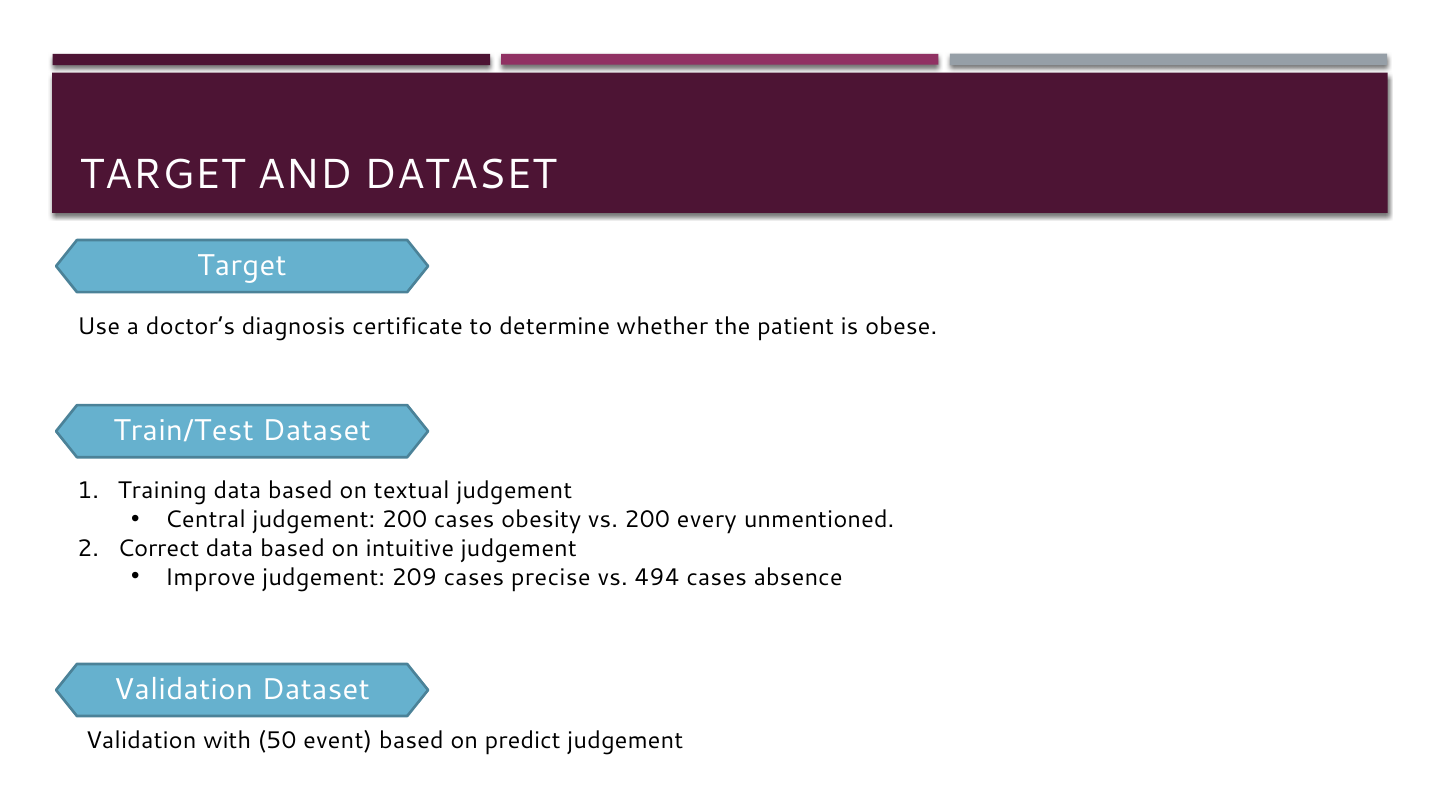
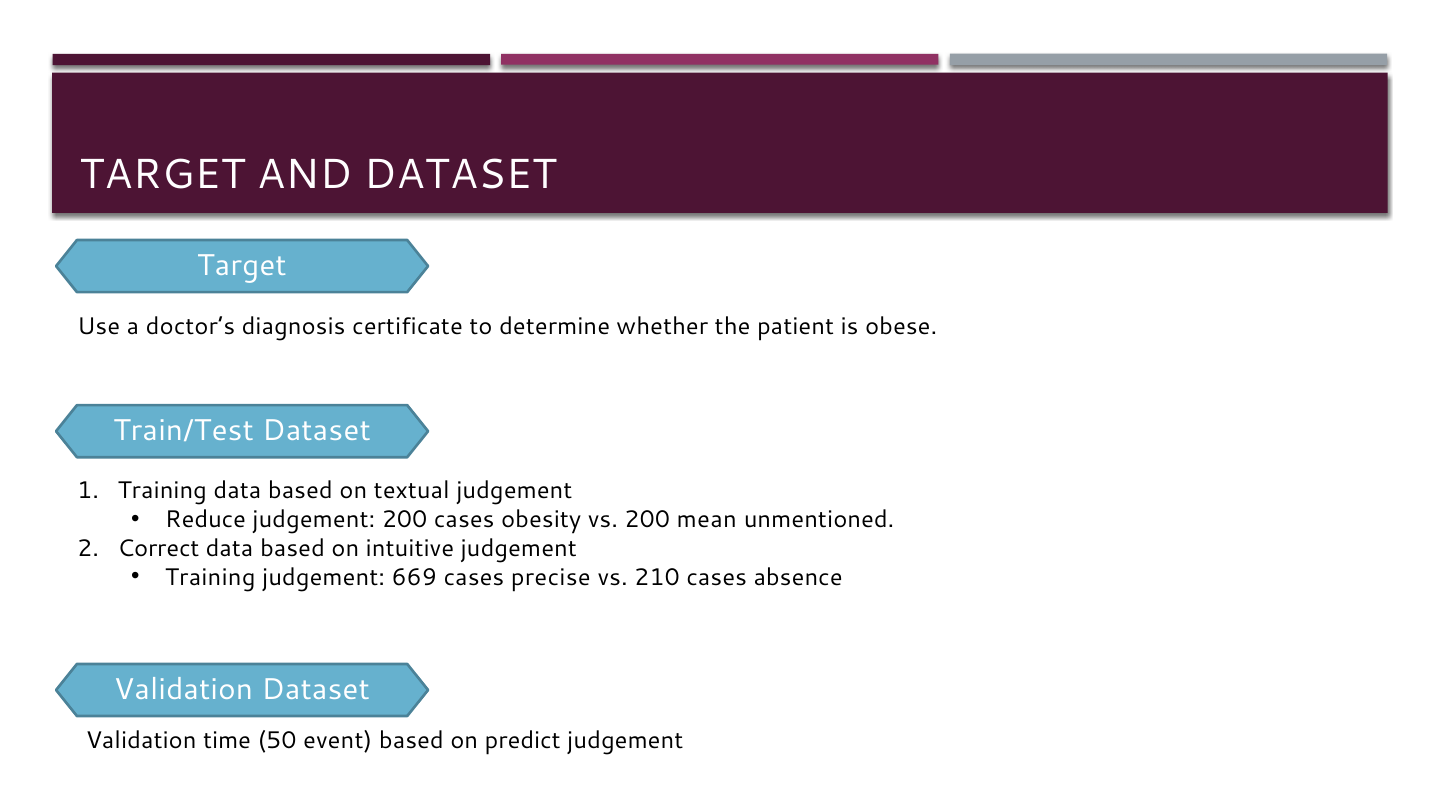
Central: Central -> Reduce (206, 520)
every: every -> mean (707, 520)
Improve: Improve -> Training (210, 577)
209: 209 -> 669 (414, 577)
494: 494 -> 210 (657, 577)
with: with -> time (227, 740)
